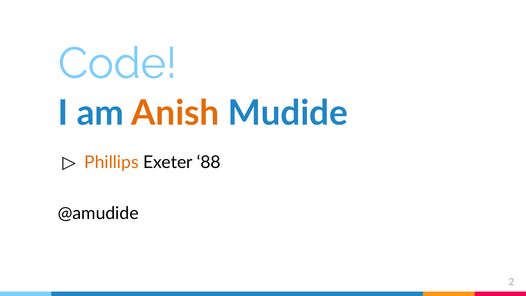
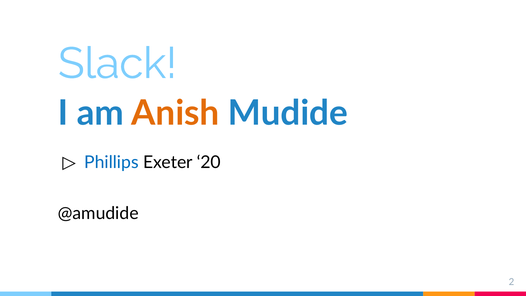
Code: Code -> Slack (117, 64)
Phillips colour: orange -> blue (111, 162)
88: 88 -> 20 (209, 162)
